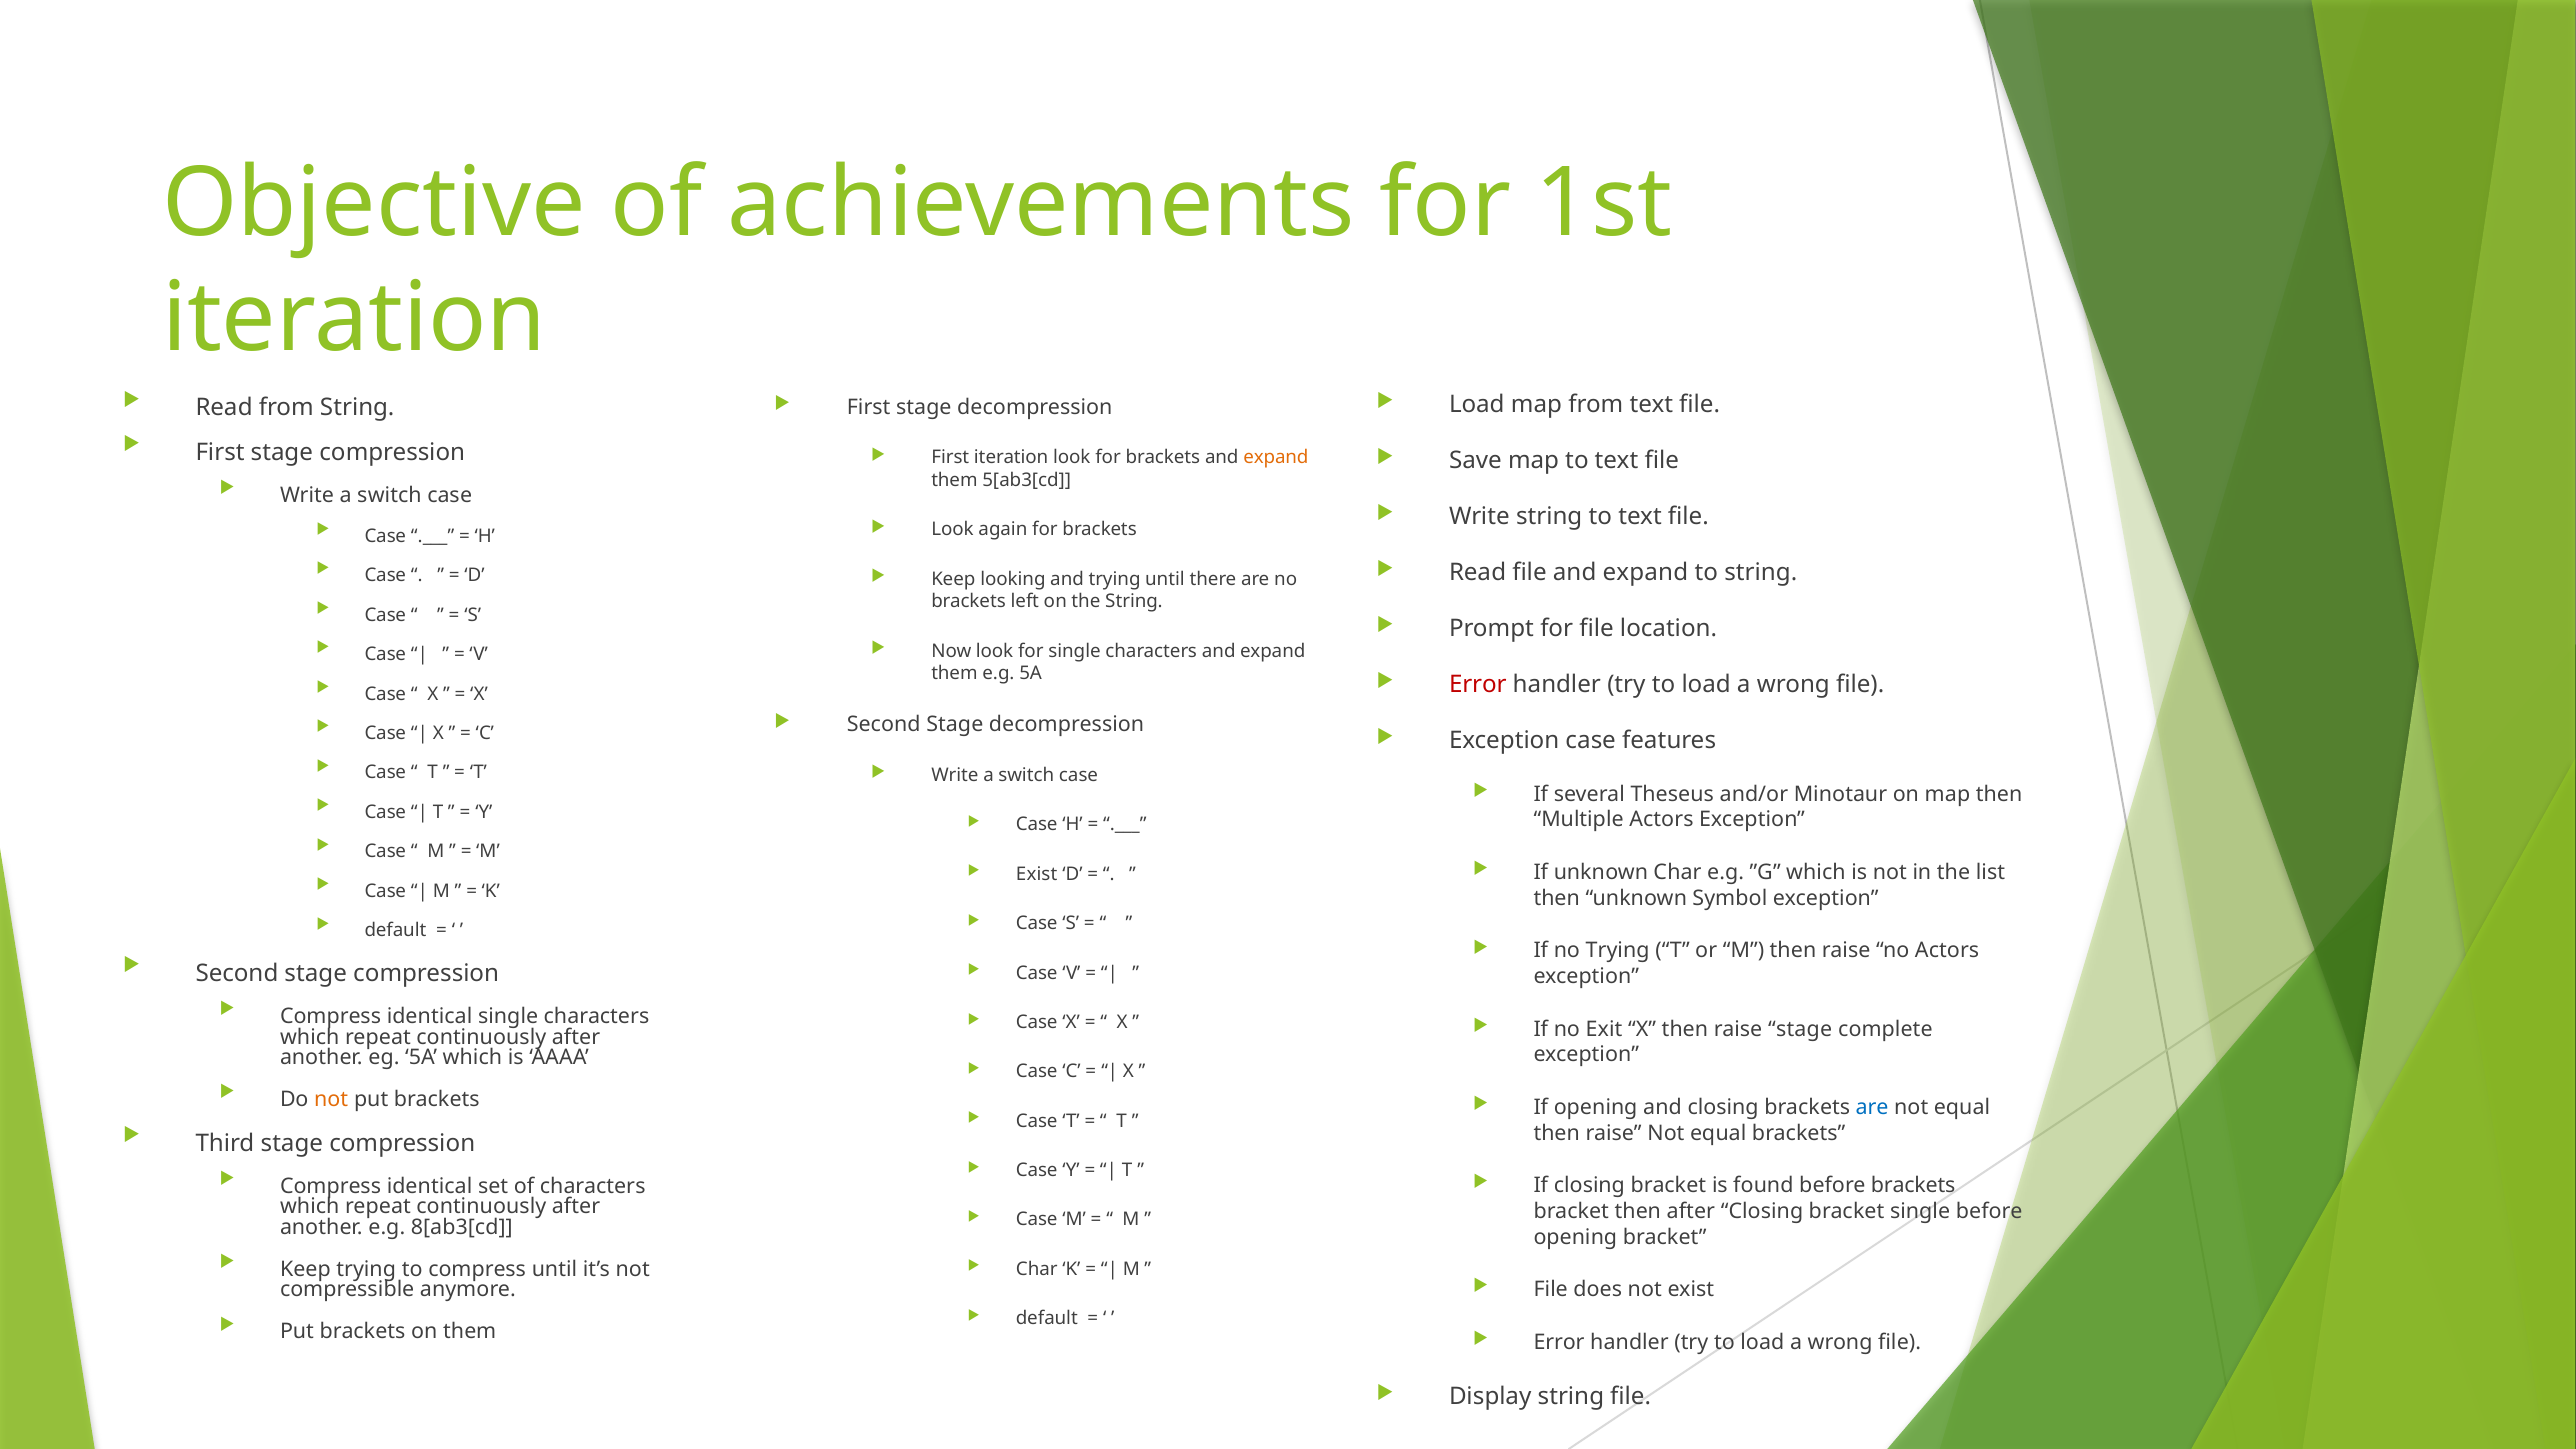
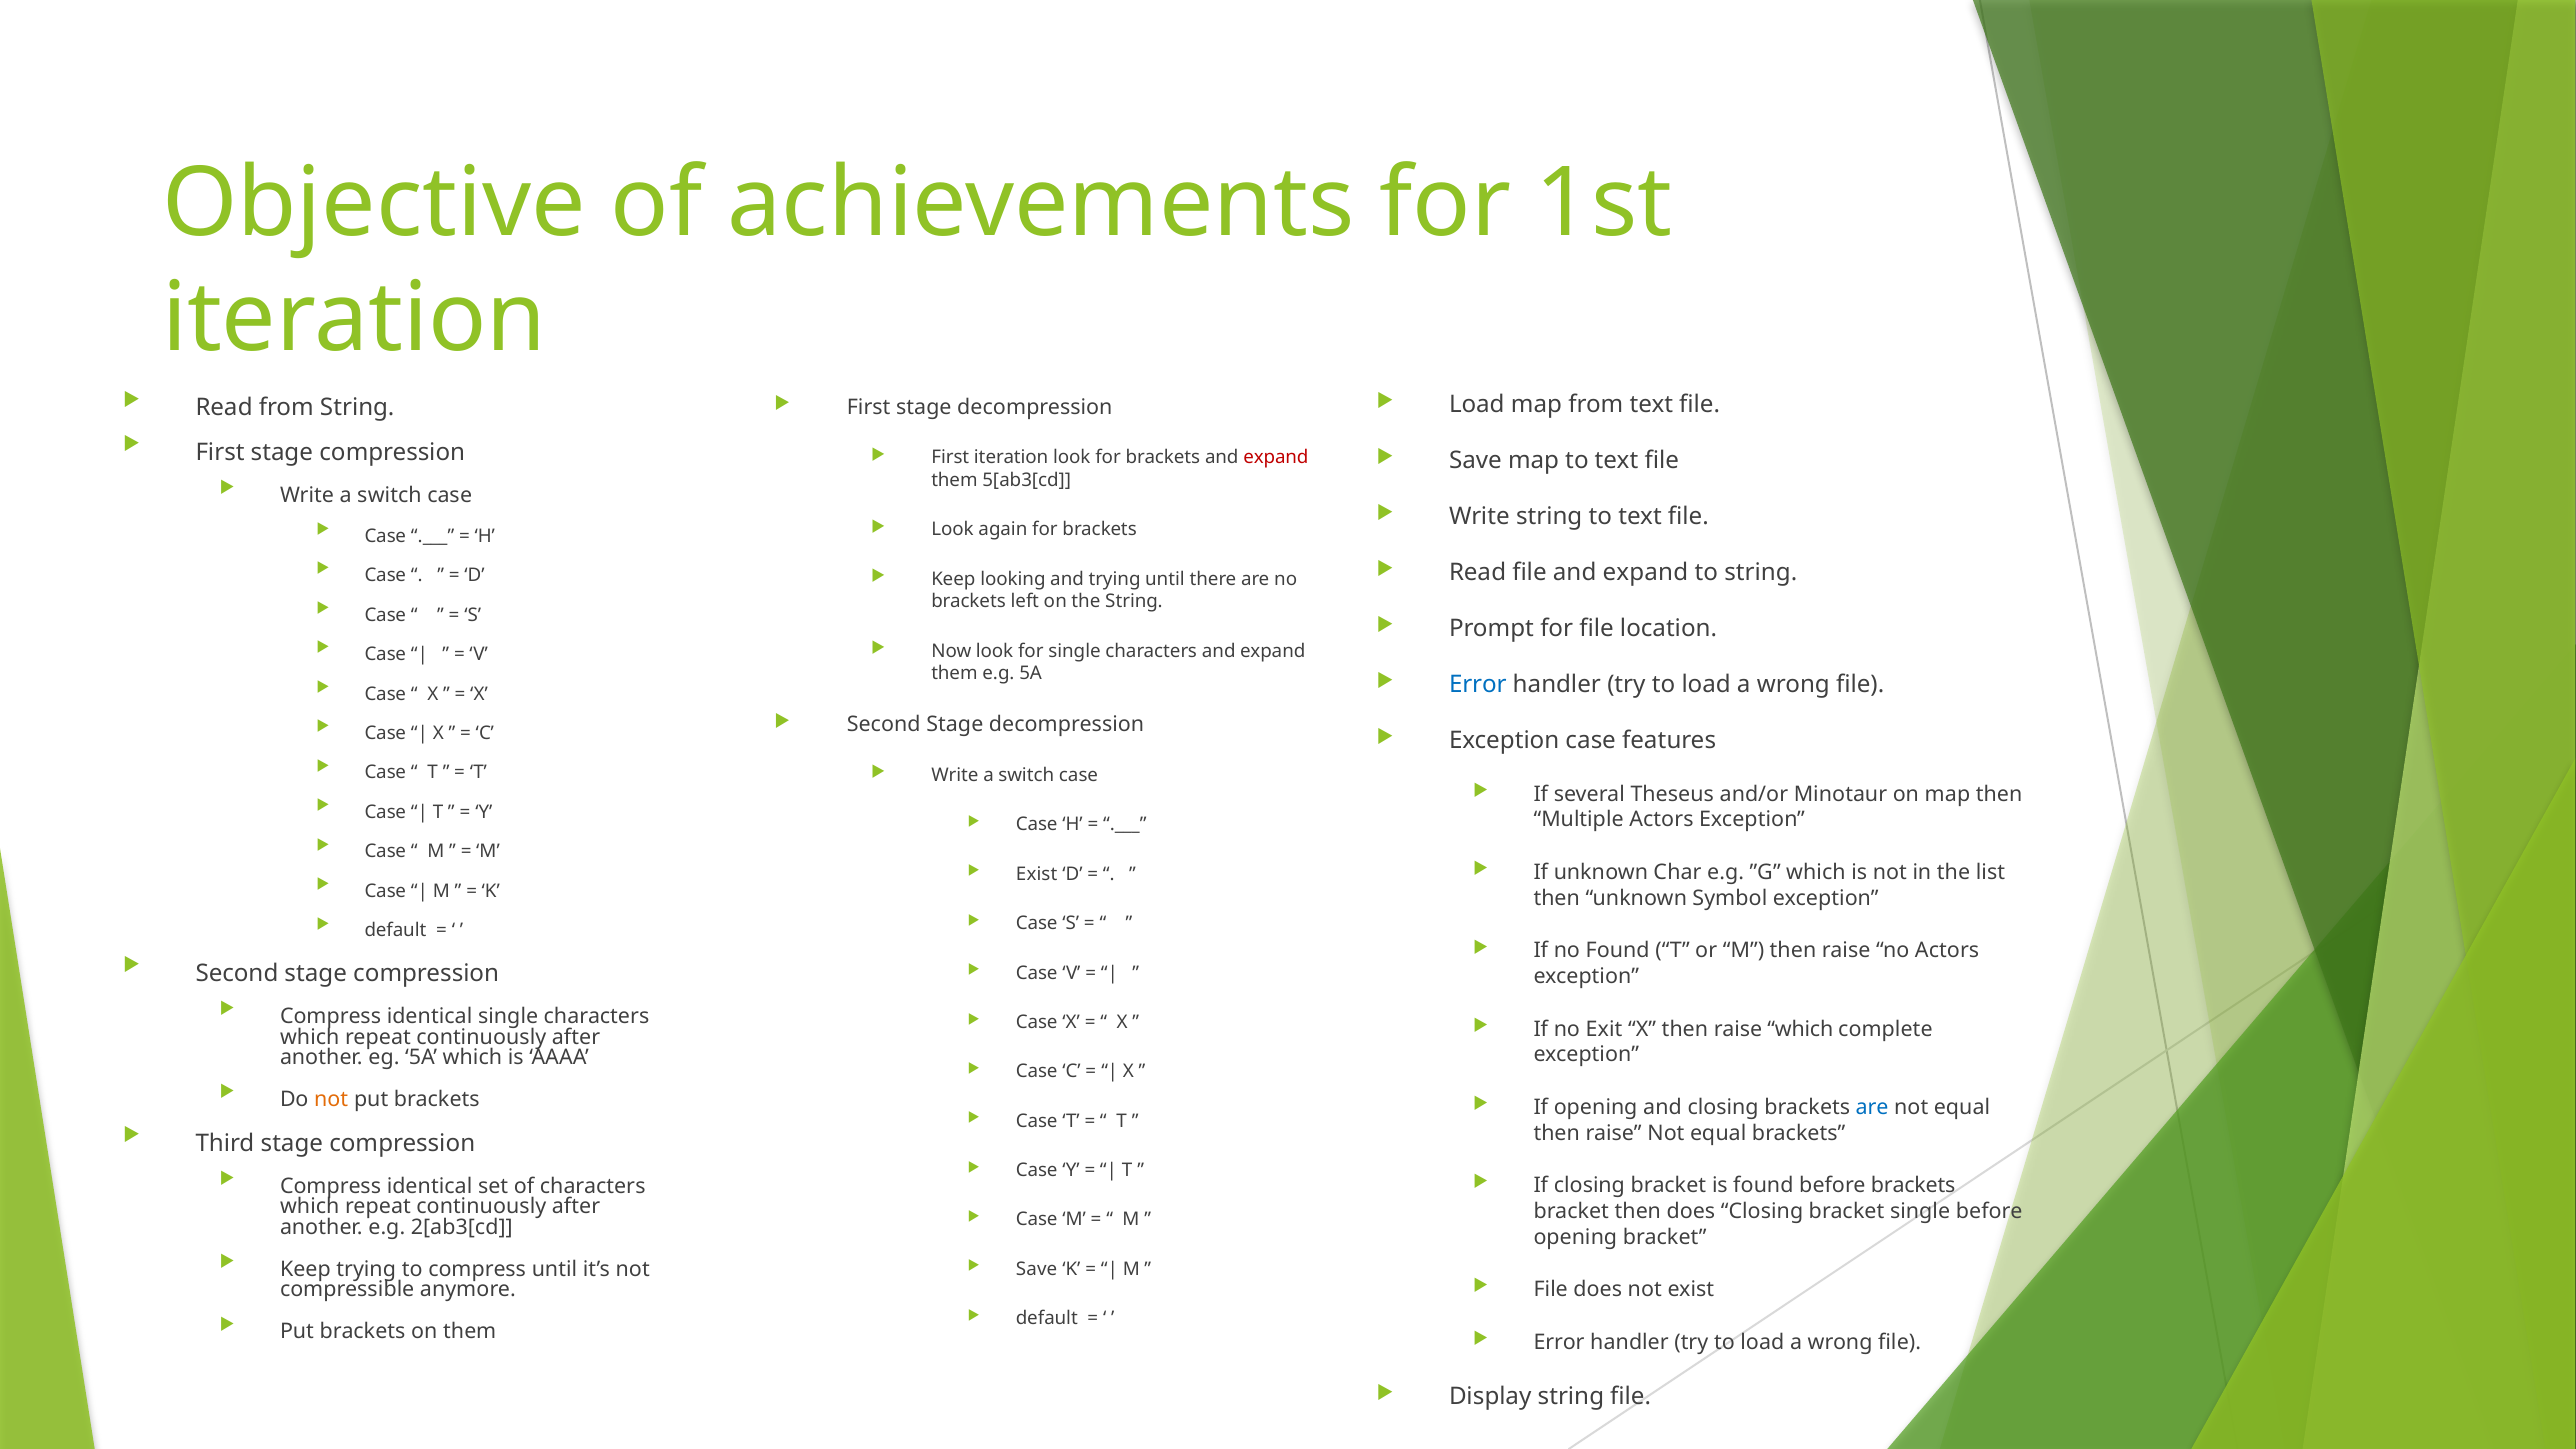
expand colour: orange -> red (1276, 458)
Error colour: red -> blue (1478, 684)
no Trying: Trying -> Found (1618, 951)
raise stage: stage -> which (1800, 1029)
then after: after -> does (1691, 1211)
8[ab3[cd: 8[ab3[cd -> 2[ab3[cd (462, 1227)
Char: Char -> Save (1037, 1269)
